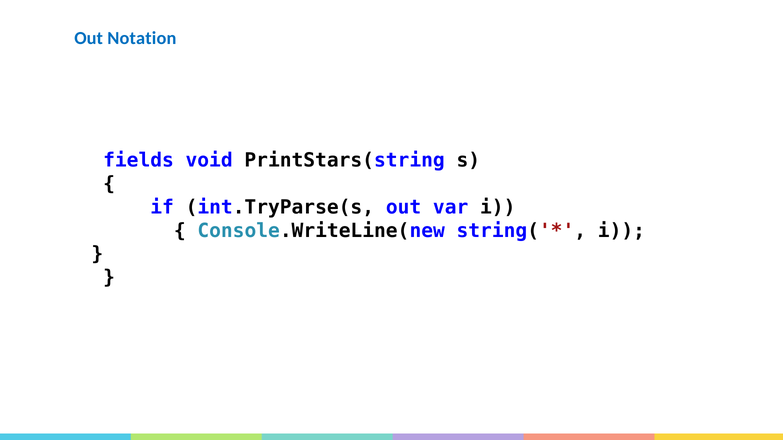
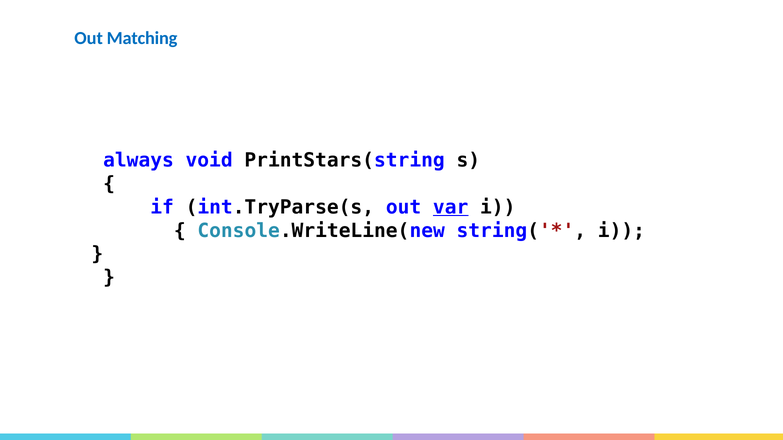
Notation: Notation -> Matching (142, 38)
fields: fields -> always (139, 160)
var underline: none -> present (451, 207)
